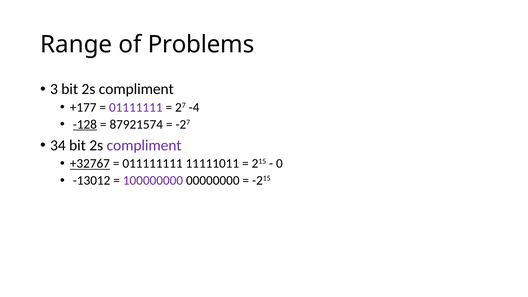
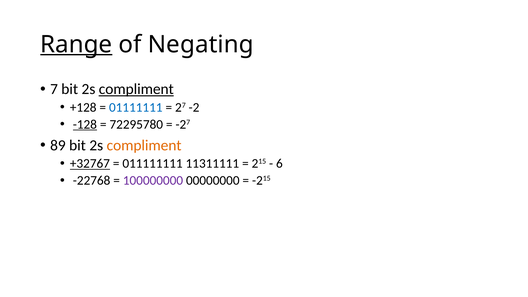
Range underline: none -> present (76, 44)
Problems: Problems -> Negating (201, 44)
3: 3 -> 7 (54, 89)
compliment underline: none -> present (136, 89)
+177: +177 -> +128 (83, 107)
01111111 colour: purple -> blue (136, 107)
-4: -4 -> -2 (194, 107)
87921574: 87921574 -> 72295780 (136, 124)
34: 34 -> 89 (58, 145)
compliment colour: purple -> orange (144, 145)
11111011: 11111011 -> 11311111 (212, 164)
0: 0 -> 6 (279, 164)
-13012: -13012 -> -22768 (92, 181)
